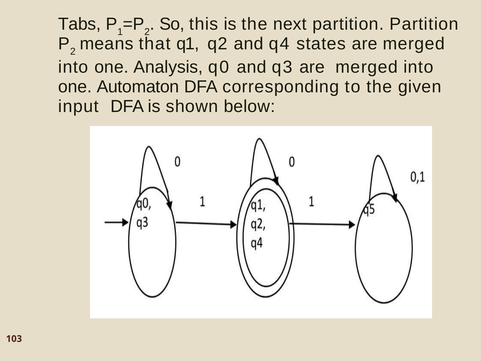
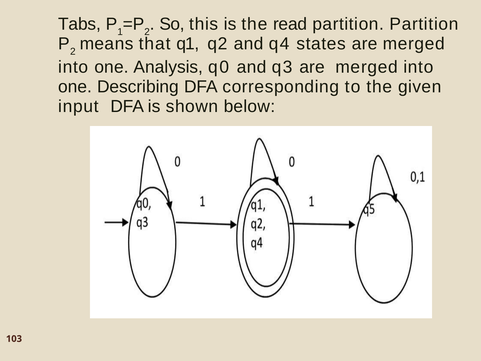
next: next -> read (290, 24)
Automaton: Automaton -> Describing (138, 87)
